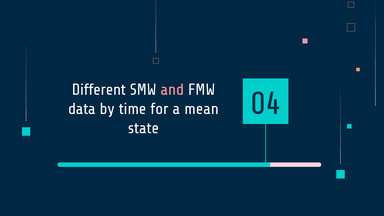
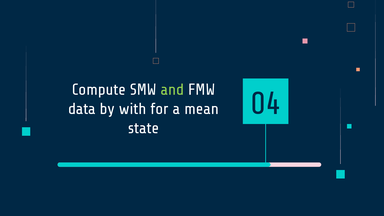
Different: Different -> Compute (99, 90)
and colour: pink -> light green (172, 90)
time: time -> with (133, 109)
